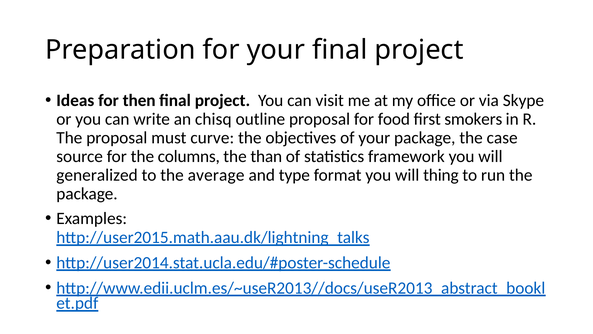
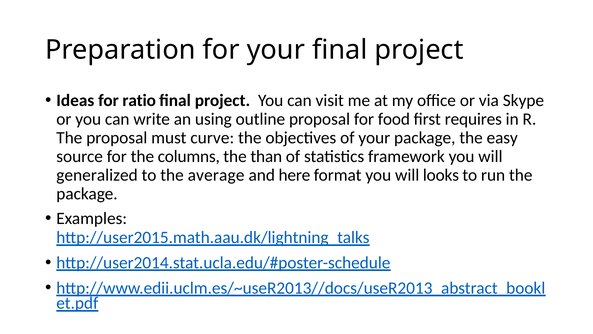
then: then -> ratio (139, 100)
chisq: chisq -> using (213, 119)
smokers: smokers -> requires (473, 119)
case: case -> easy (502, 138)
type: type -> here (294, 175)
thing: thing -> looks (441, 175)
